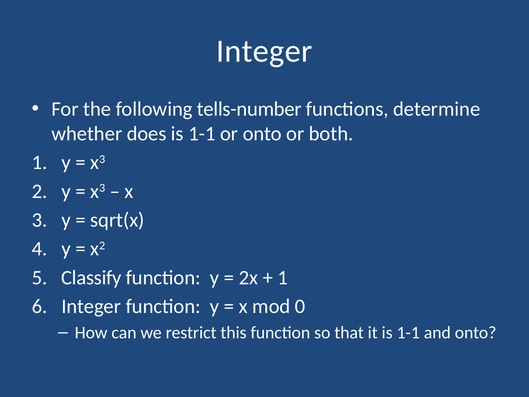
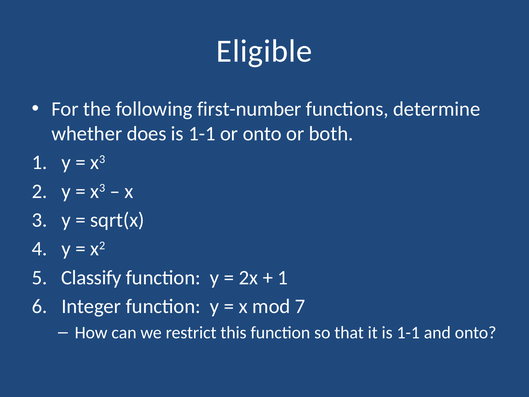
Integer: Integer -> Eligible (264, 51)
tells-number: tells-number -> first-number (249, 109)
0: 0 -> 7 (300, 306)
